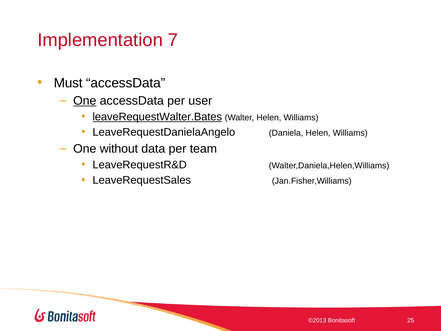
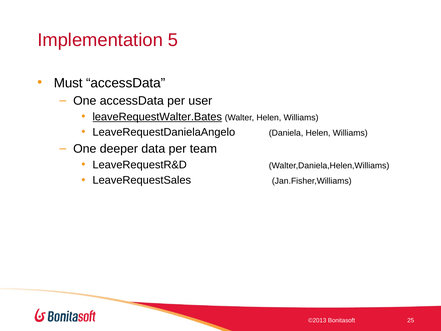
7: 7 -> 5 (173, 40)
One underline: present -> none (85, 101)
without: without -> deeper (119, 149)
